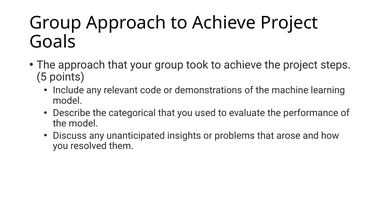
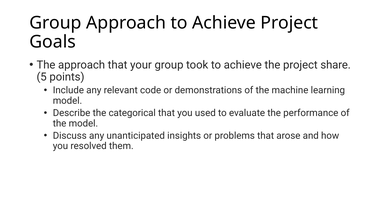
steps: steps -> share (336, 65)
